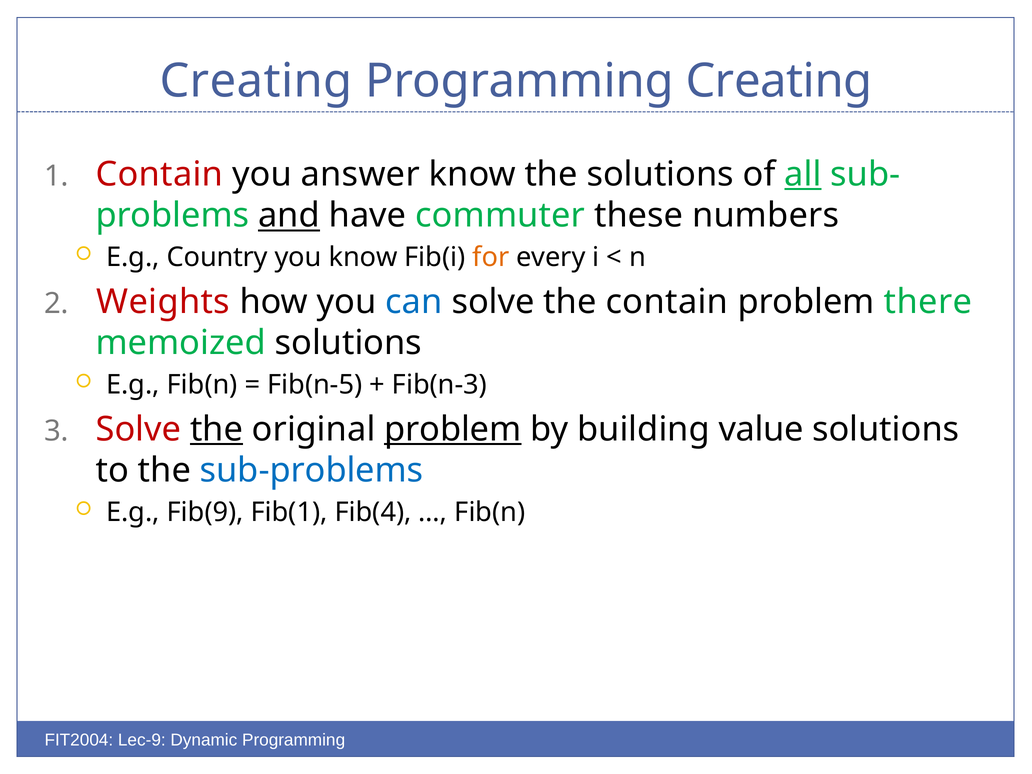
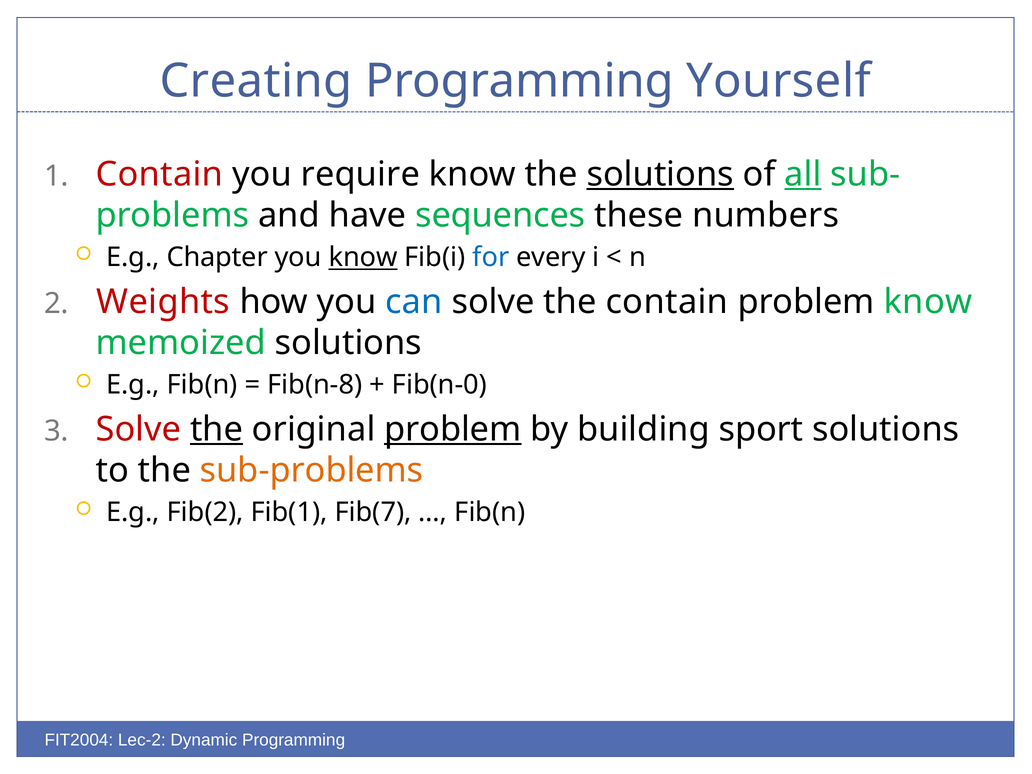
Creating: Creating -> Yourself (779, 81)
answer: answer -> require (360, 174)
solutions underline: none -> present (660, 174)
and underline: present -> none (289, 216)
commuter: commuter -> sequences (500, 216)
Country: Country -> Chapter (217, 257)
know underline: none -> present (363, 257)
for colour: orange -> blue (491, 257)
problem there: there -> know (928, 302)
Fib(n-5: Fib(n-5 -> Fib(n-8 (315, 385)
Fib(n-3: Fib(n-3 -> Fib(n-0 (440, 385)
value: value -> sport (761, 429)
sub-problems colour: blue -> orange (312, 471)
Fib(9: Fib(9 -> Fib(2 (205, 512)
Fib(4: Fib(4 -> Fib(7 (373, 512)
Lec-9: Lec-9 -> Lec-2 (142, 740)
